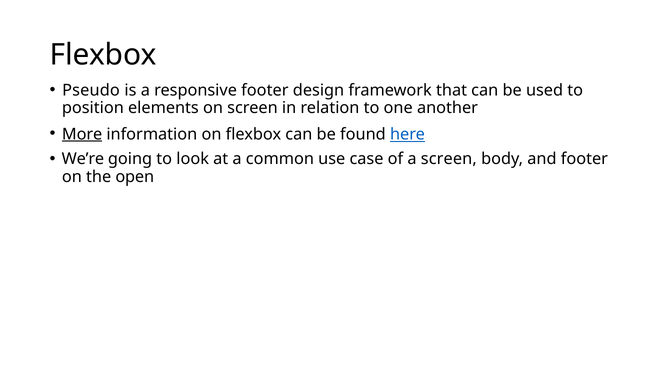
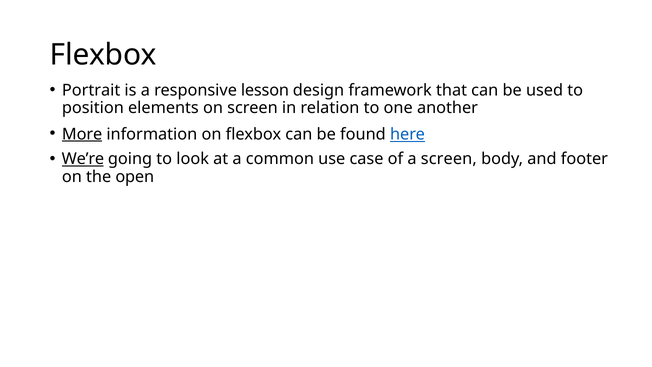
Pseudo: Pseudo -> Portrait (91, 90)
responsive footer: footer -> lesson (265, 90)
We’re underline: none -> present (83, 159)
